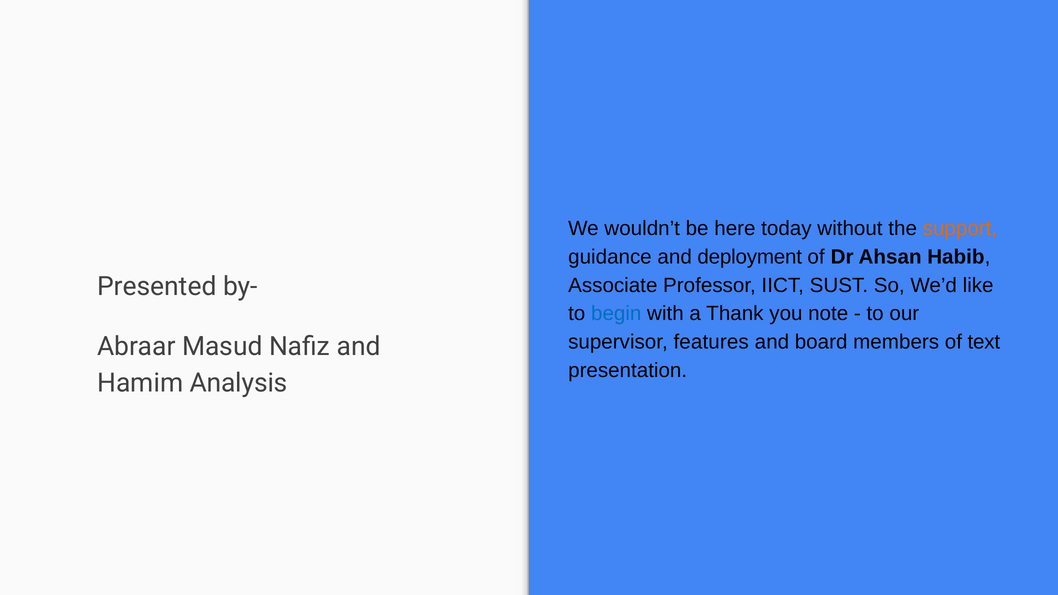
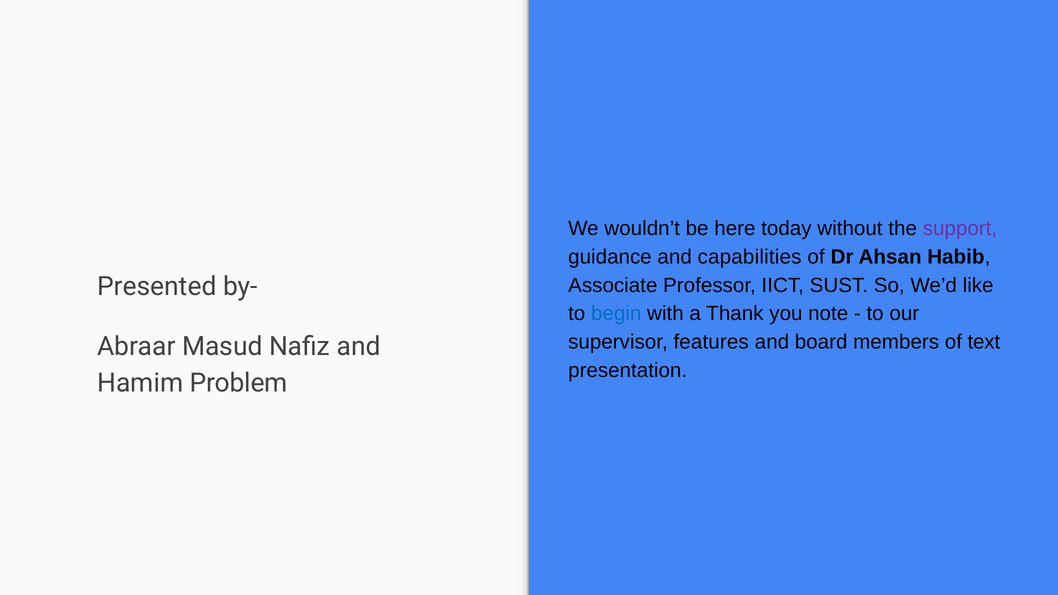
support colour: orange -> purple (960, 229)
deployment: deployment -> capabilities (750, 257)
Analysis: Analysis -> Problem (239, 383)
